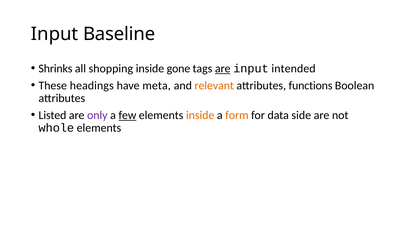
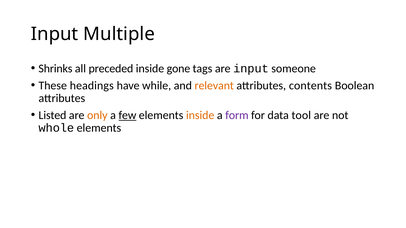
Baseline: Baseline -> Multiple (119, 34)
shopping: shopping -> preceded (111, 69)
are underline: present -> none (223, 69)
intended: intended -> someone (294, 69)
meta: meta -> while (157, 86)
functions: functions -> contents (310, 86)
only colour: purple -> orange (97, 115)
form colour: orange -> purple (237, 115)
side: side -> tool (301, 115)
